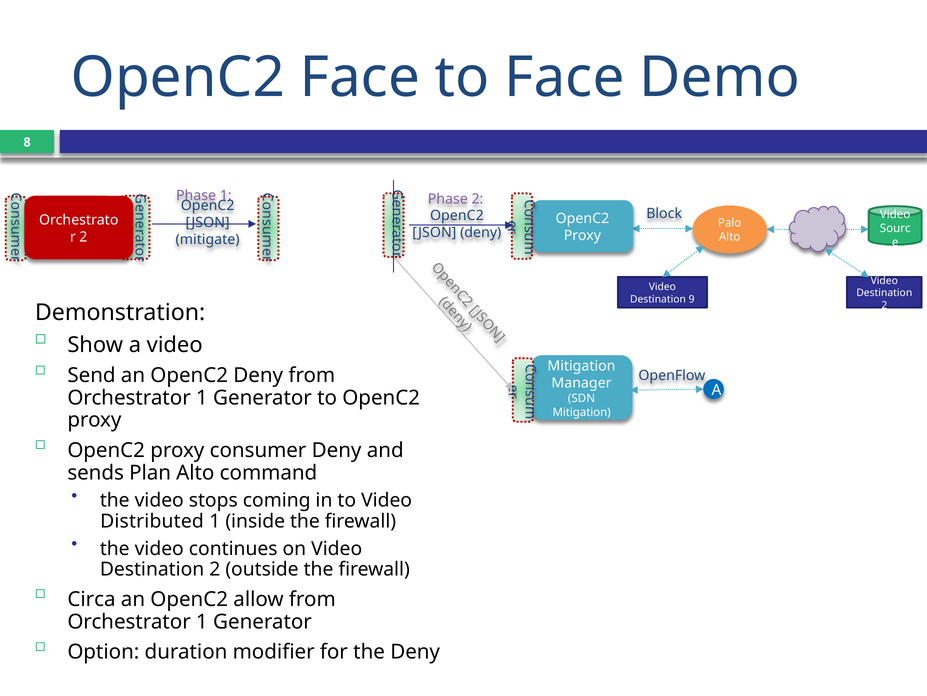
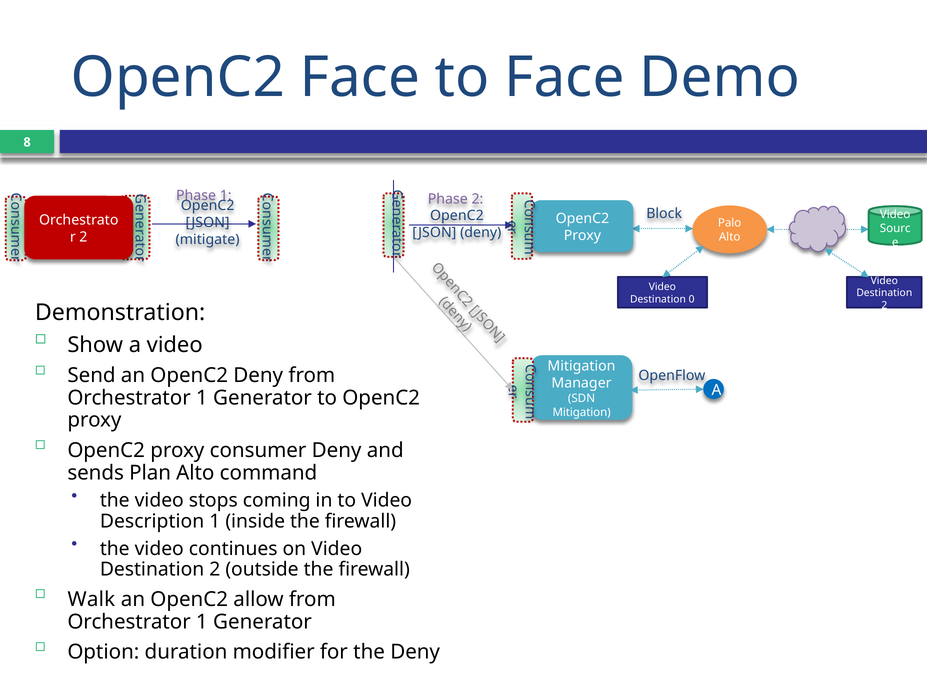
9: 9 -> 0 (692, 299)
Distributed: Distributed -> Description (152, 521)
Circa: Circa -> Walk (91, 599)
